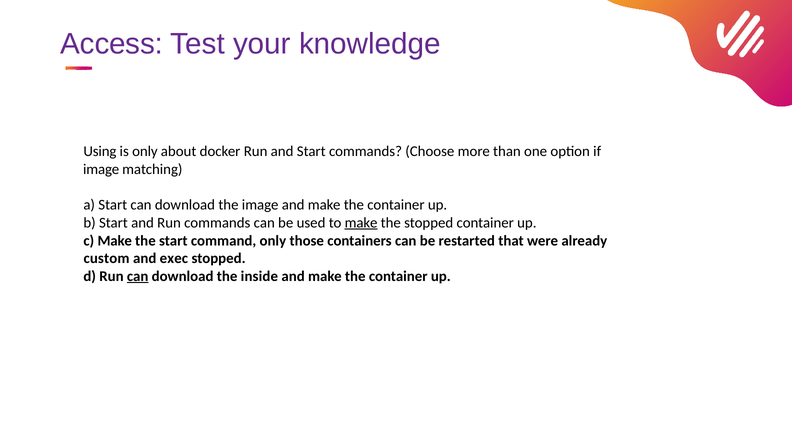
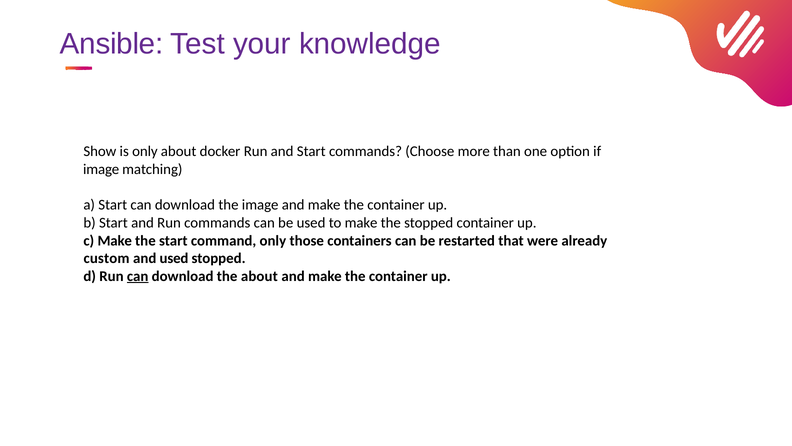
Access: Access -> Ansible (112, 44)
Using: Using -> Show (100, 151)
make underline: present -> none (361, 223)
and exec: exec -> used (174, 258)
the inside: inside -> about (259, 276)
